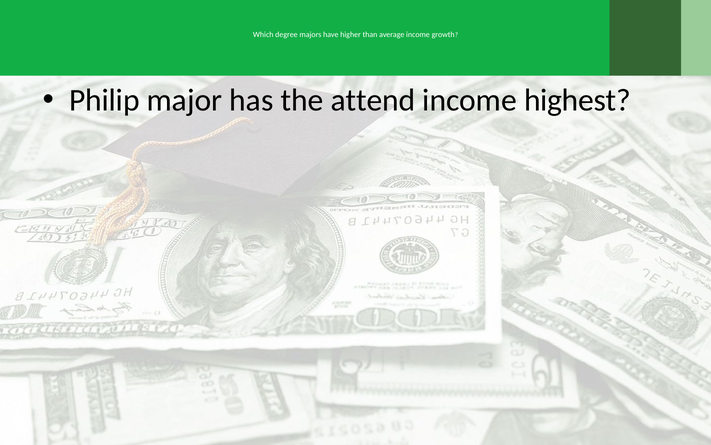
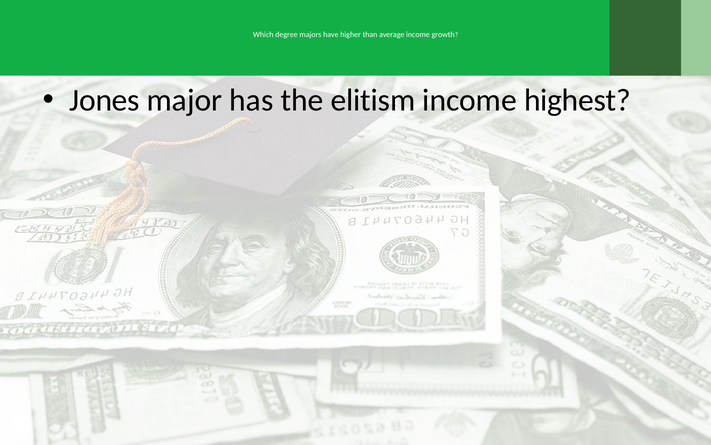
Philip: Philip -> Jones (105, 100)
attend: attend -> elitism (373, 100)
